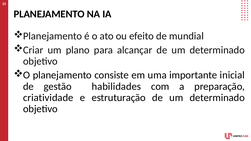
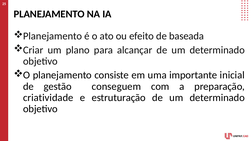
mundial: mundial -> baseada (187, 36)
habilidades: habilidades -> conseguem (116, 87)
